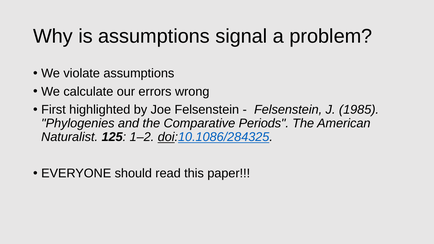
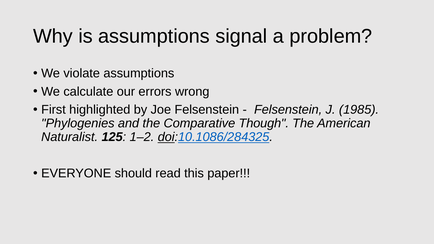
Periods: Periods -> Though (264, 123)
